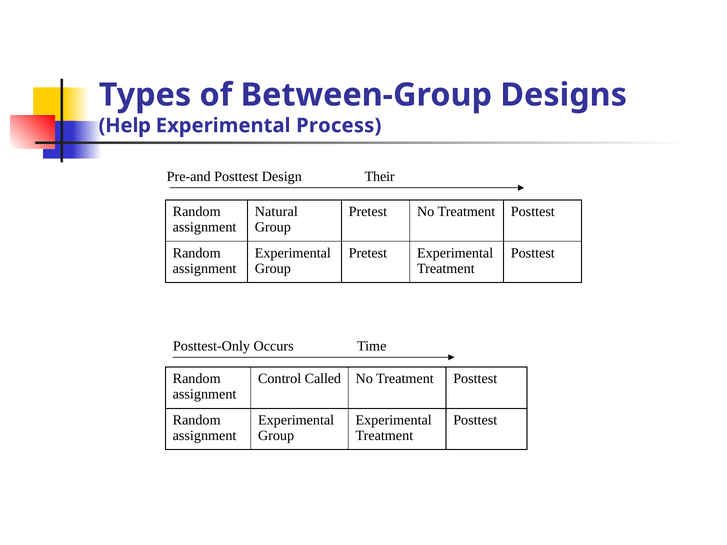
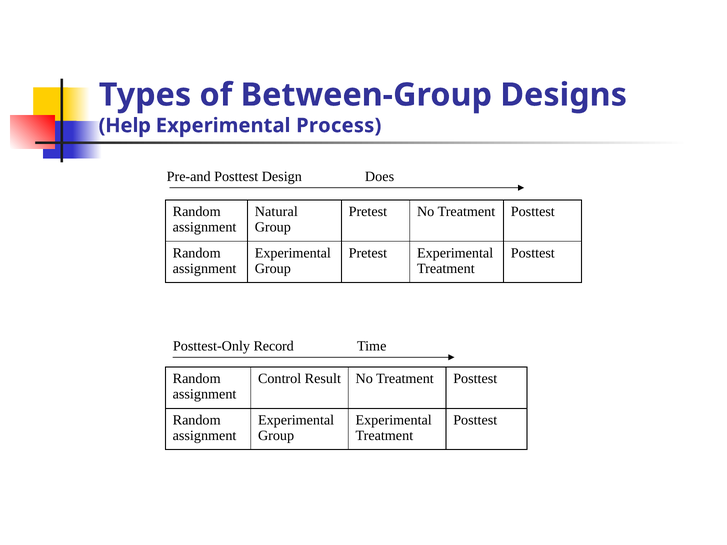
Their: Their -> Does (380, 177)
Occurs: Occurs -> Record (274, 346)
Called: Called -> Result (323, 379)
